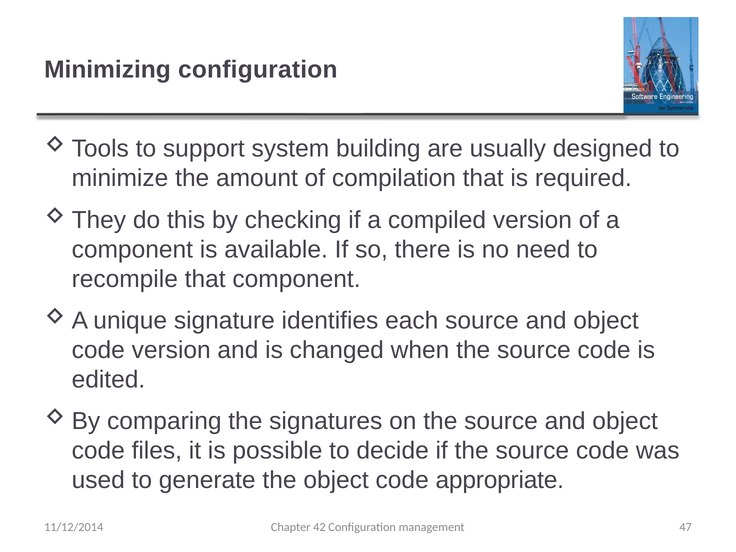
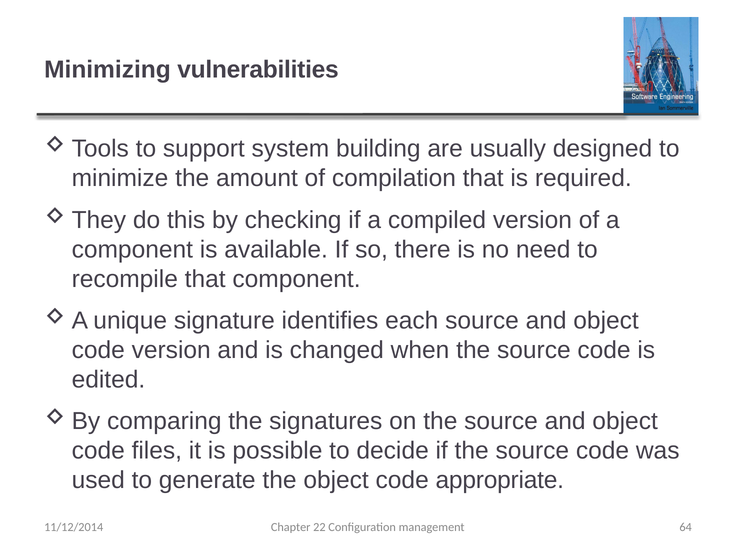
Minimizing configuration: configuration -> vulnerabilities (258, 70)
42: 42 -> 22 (319, 527)
47: 47 -> 64 (686, 527)
